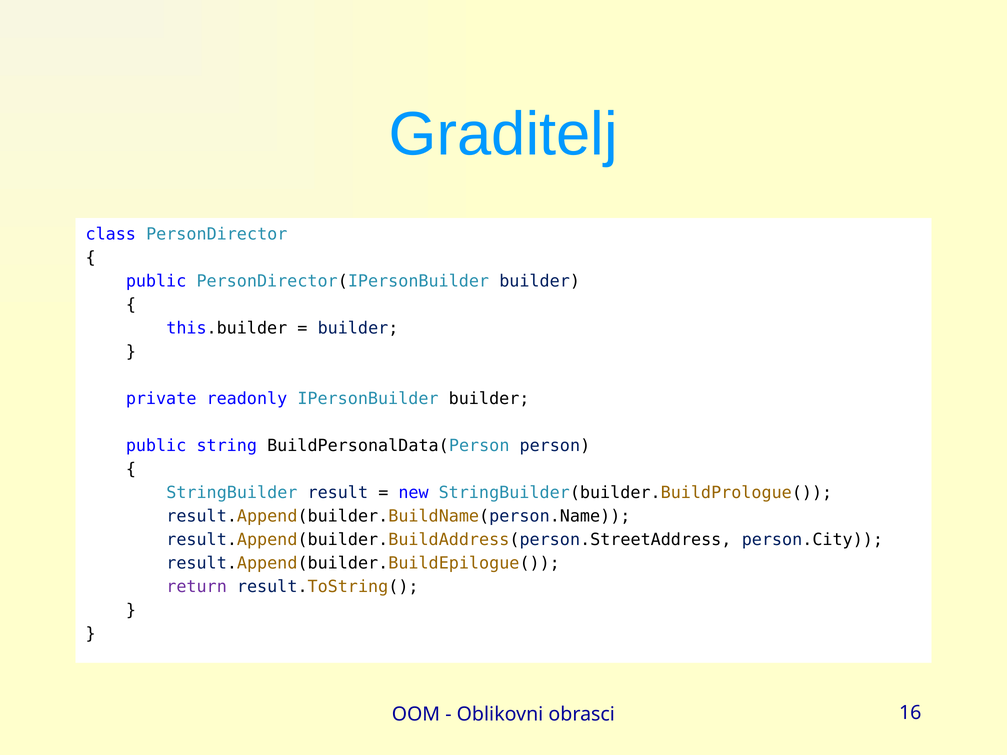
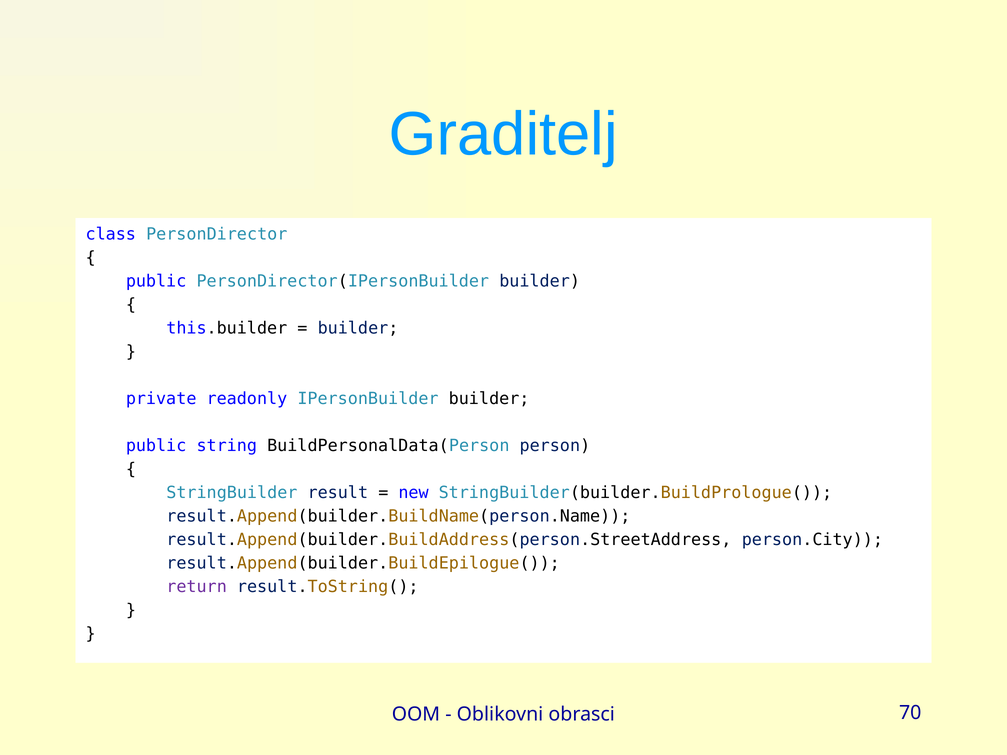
16: 16 -> 70 (910, 713)
